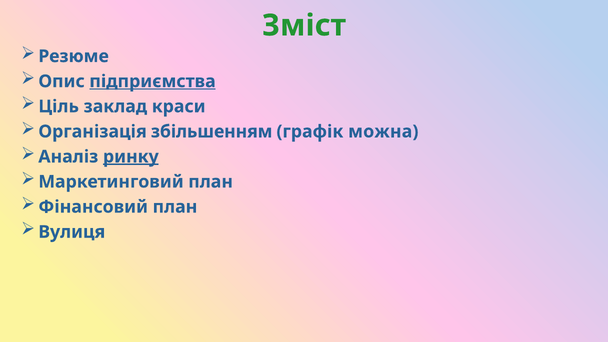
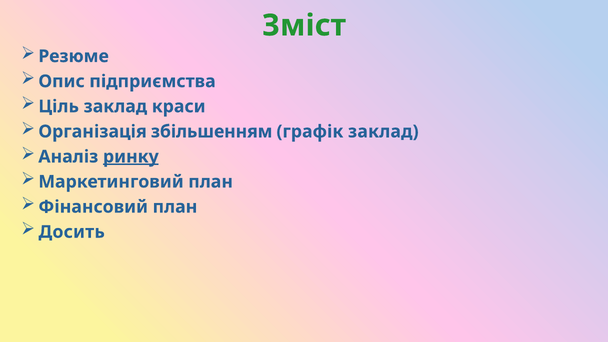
підприємства underline: present -> none (152, 81)
графік можна: можна -> заклад (383, 132)
Вулиця: Вулиця -> Досить (72, 232)
